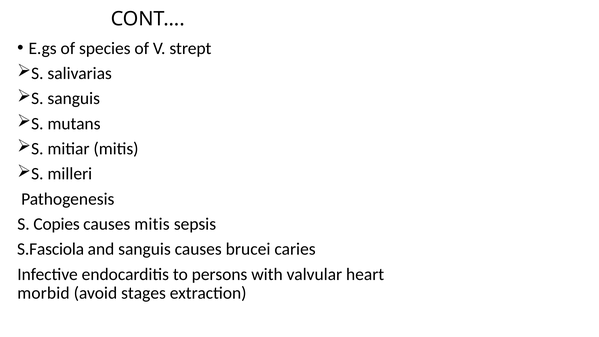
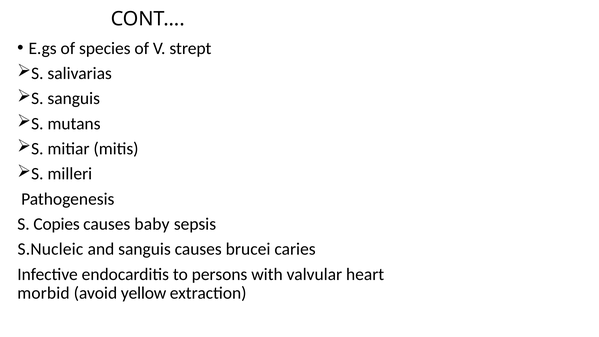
causes mitis: mitis -> baby (152, 224)
S.Fasciola: S.Fasciola -> S.Nucleic (50, 249)
stages: stages -> yellow (144, 293)
